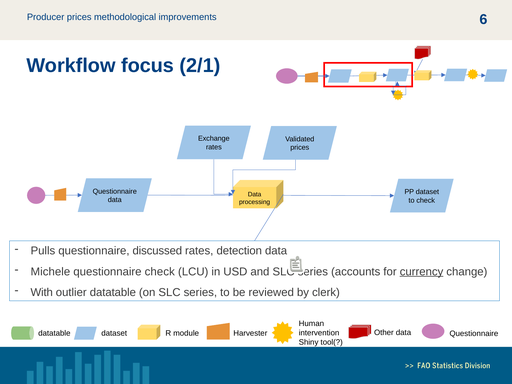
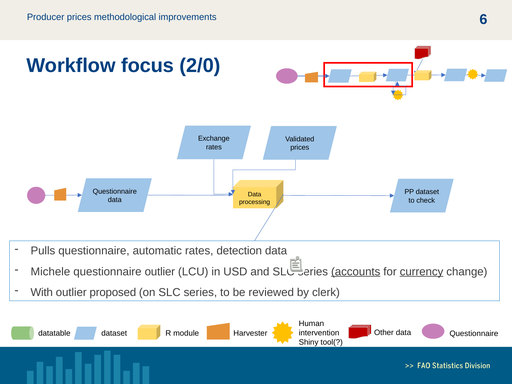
2/1: 2/1 -> 2/0 (200, 65)
discussed: discussed -> automatic (157, 251)
questionnaire check: check -> outlier (160, 272)
accounts underline: none -> present (356, 272)
outlier datatable: datatable -> proposed (113, 292)
